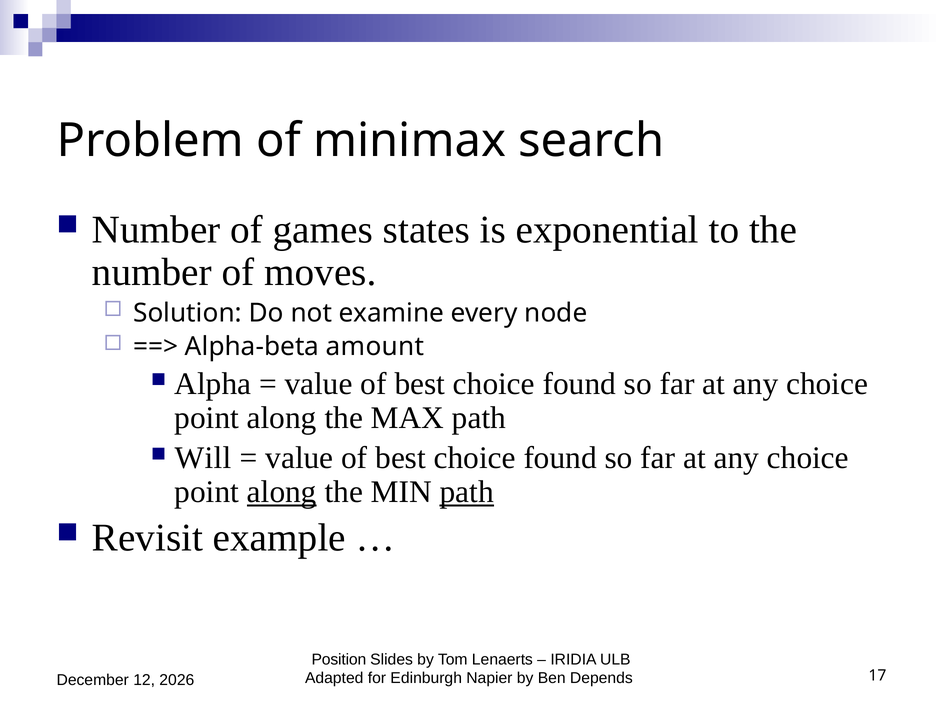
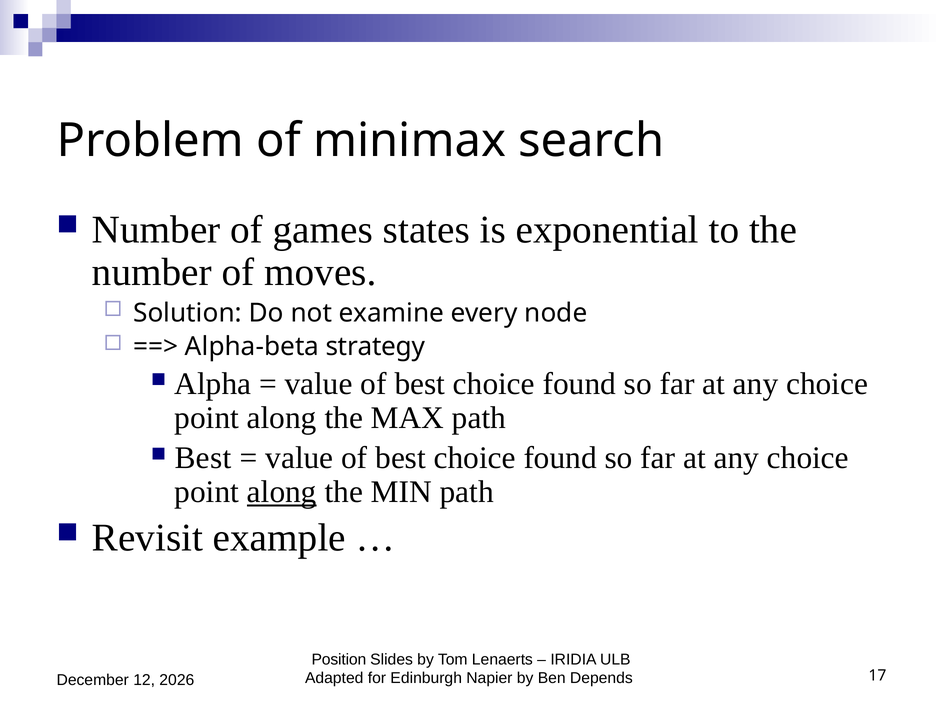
amount: amount -> strategy (375, 347)
Will: Will -> Best (203, 458)
path underline: present -> none (467, 492)
